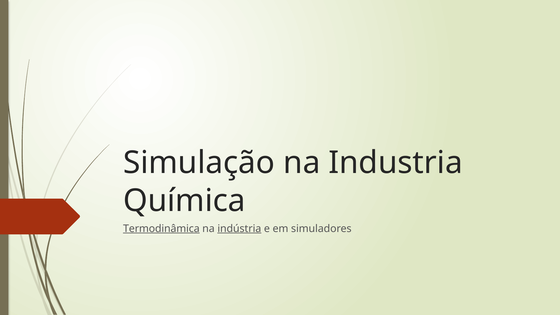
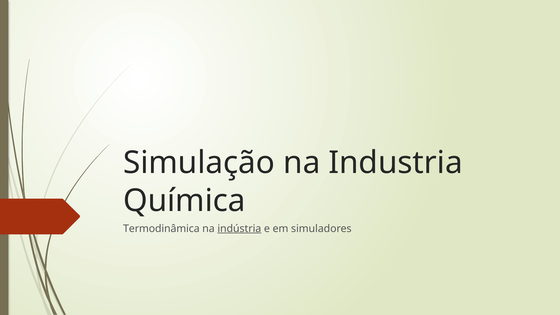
Termodinâmica underline: present -> none (161, 229)
